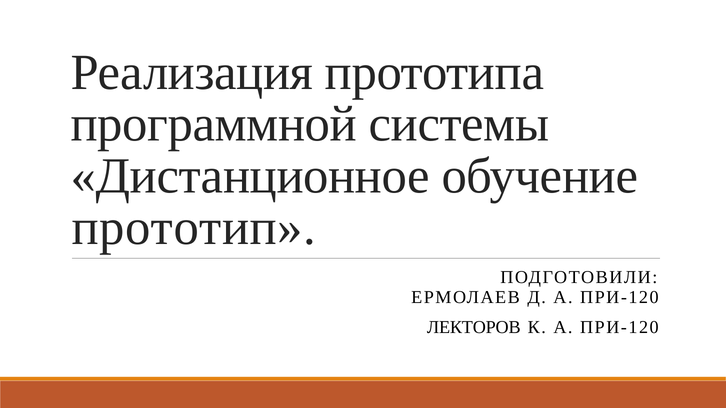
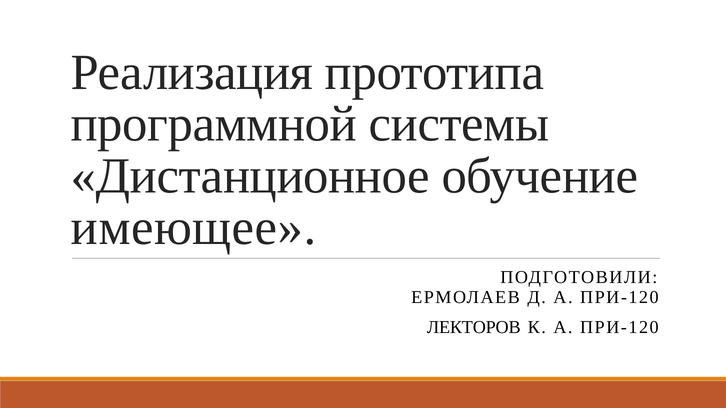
прототип: прототип -> имеющее (194, 228)
